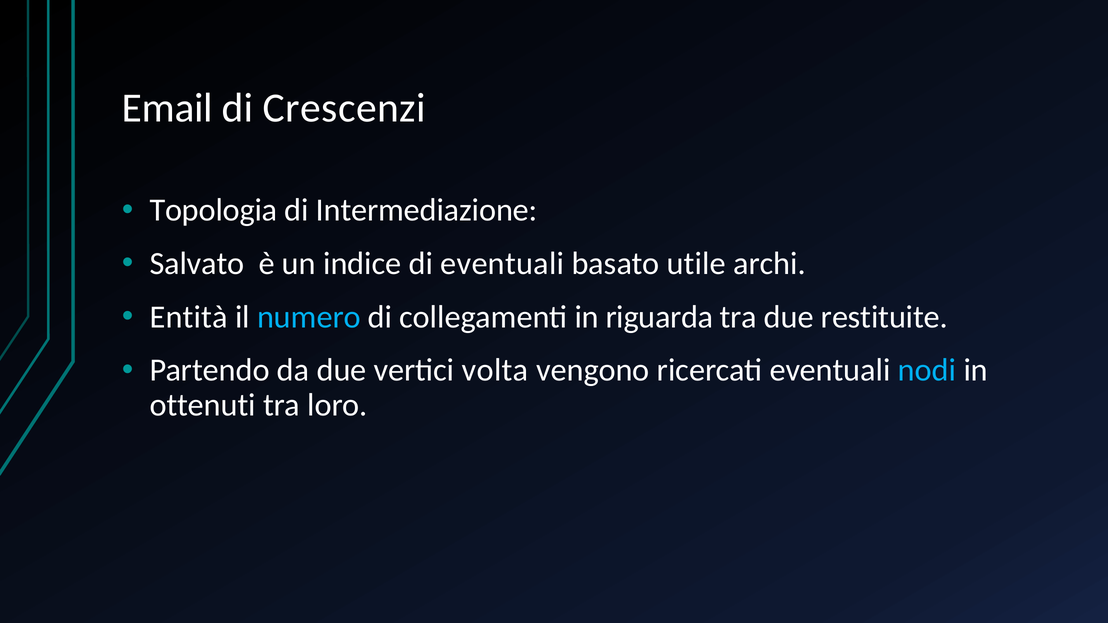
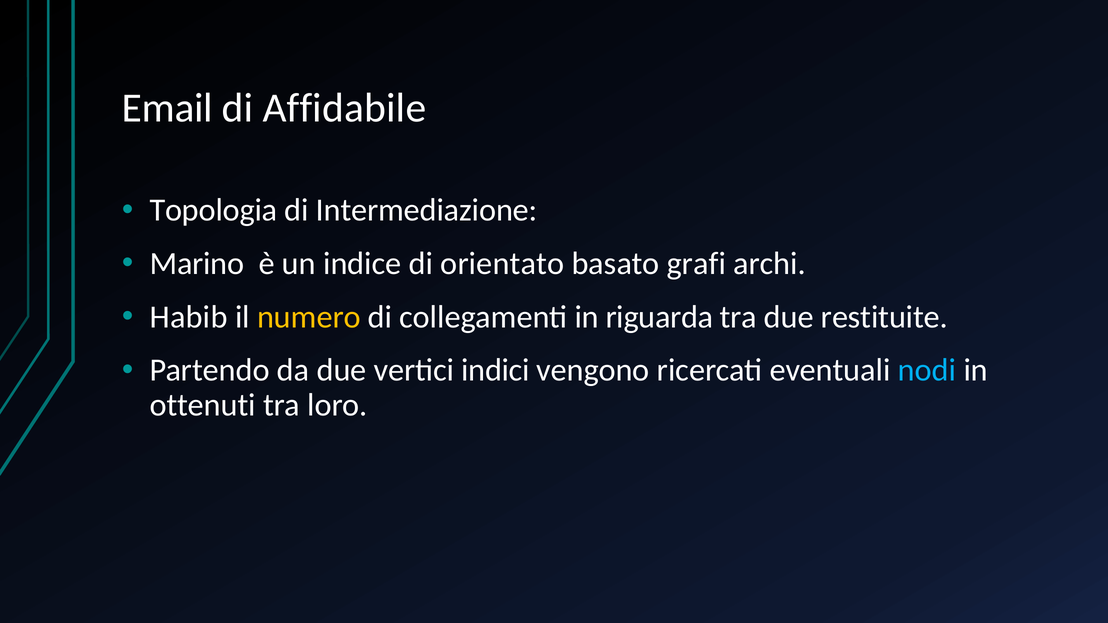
Crescenzi: Crescenzi -> Affidabile (344, 108)
Salvato: Salvato -> Marino (197, 264)
di eventuali: eventuali -> orientato (502, 264)
utile: utile -> grafi (696, 264)
Entità: Entità -> Habib (189, 317)
numero colour: light blue -> yellow (309, 317)
volta: volta -> indici (495, 370)
